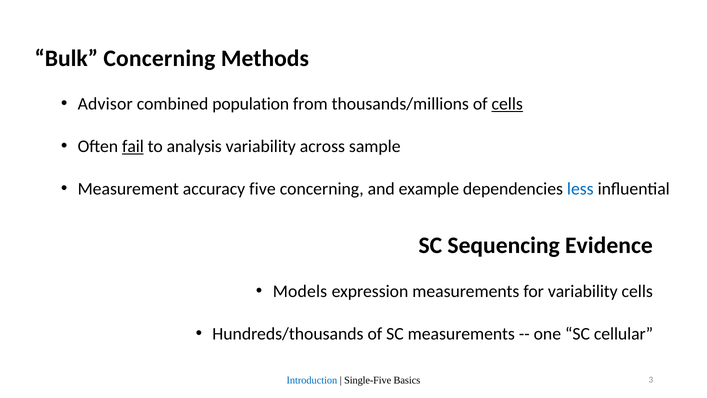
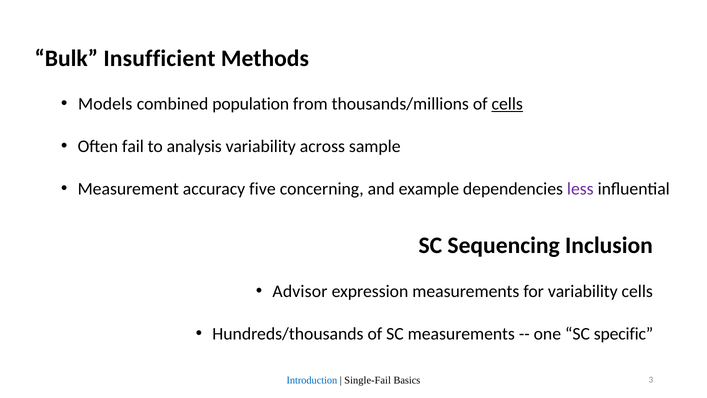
Bulk Concerning: Concerning -> Insufficient (159, 58)
Advisor: Advisor -> Models (105, 104)
fail underline: present -> none (133, 146)
less colour: blue -> purple (580, 189)
Evidence: Evidence -> Inclusion (609, 246)
Models: Models -> Advisor (300, 291)
cellular: cellular -> specific (624, 333)
Single-Five: Single-Five -> Single-Fail (368, 380)
